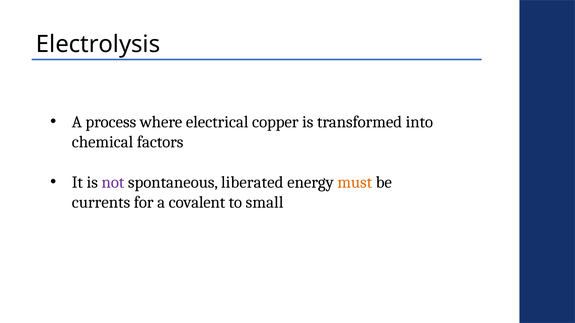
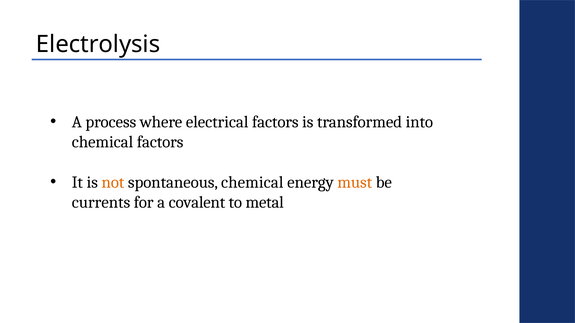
electrical copper: copper -> factors (275, 122)
not colour: purple -> orange (113, 182)
spontaneous liberated: liberated -> chemical (252, 182)
small: small -> metal (265, 203)
